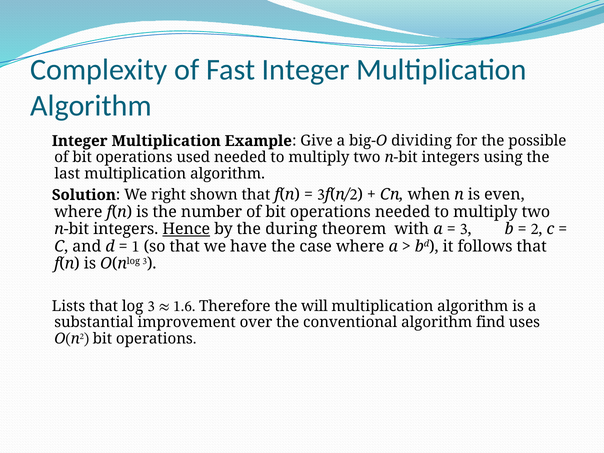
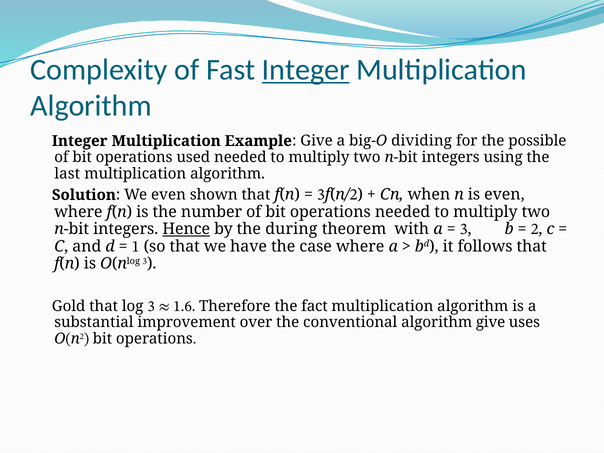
Integer underline: none -> present (306, 70)
We right: right -> even (168, 195)
Lists: Lists -> Gold (69, 306)
will: will -> fact (315, 306)
algorithm find: find -> give (491, 322)
